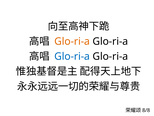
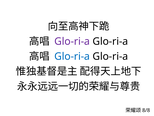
Glo-ri-a colour: orange -> purple (72, 41)
